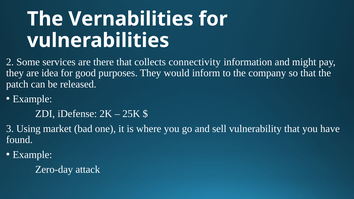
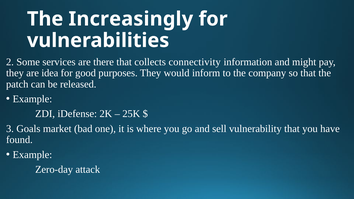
Vernabilities: Vernabilities -> Increasingly (131, 19)
Using: Using -> Goals (28, 129)
